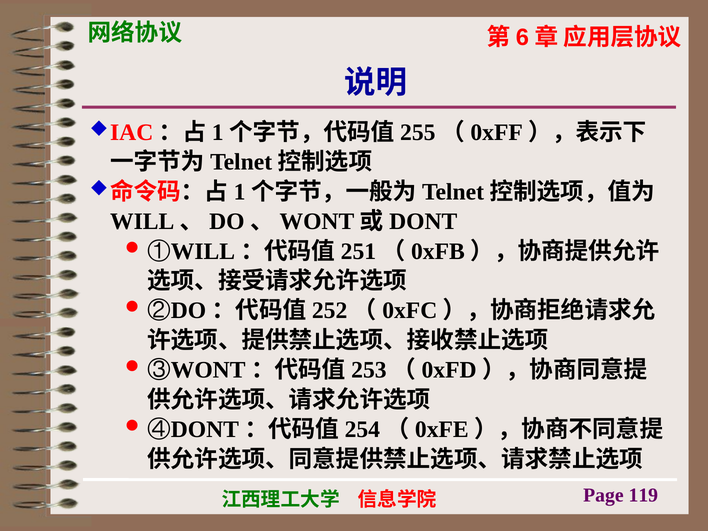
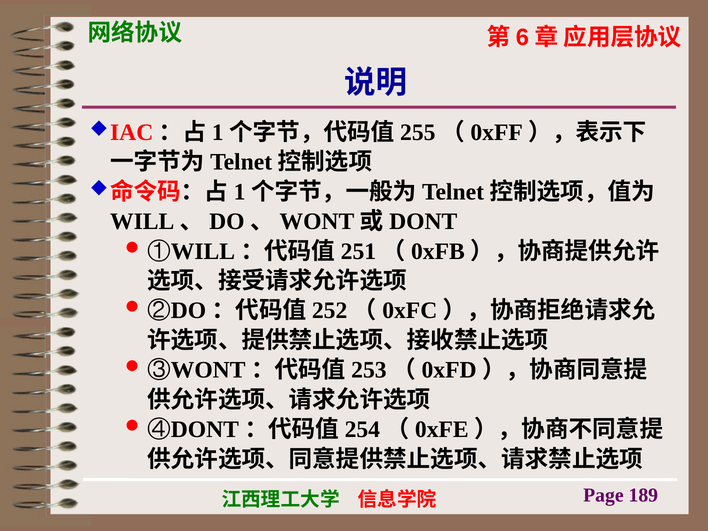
119: 119 -> 189 (643, 495)
